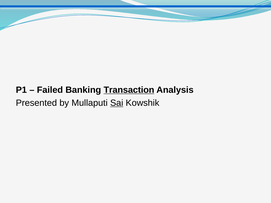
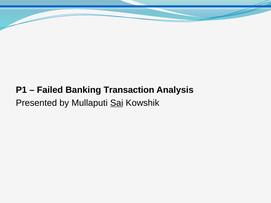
Transaction underline: present -> none (129, 90)
